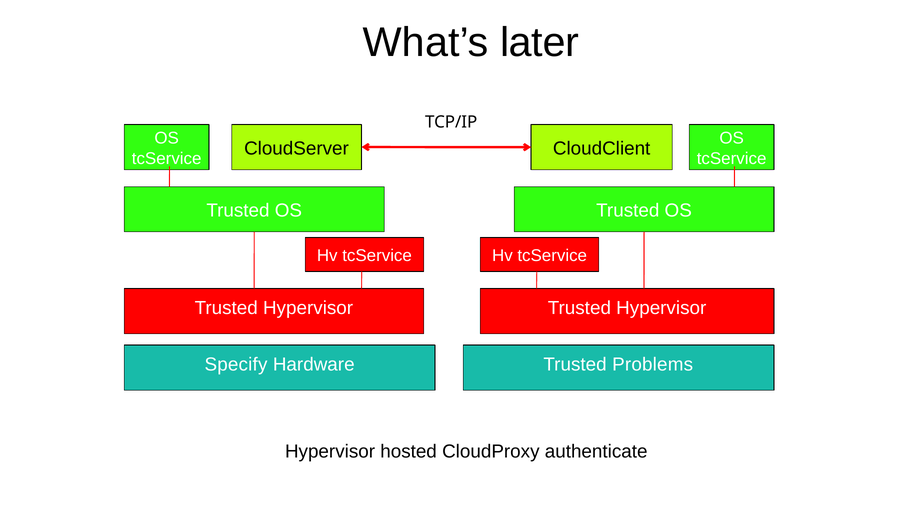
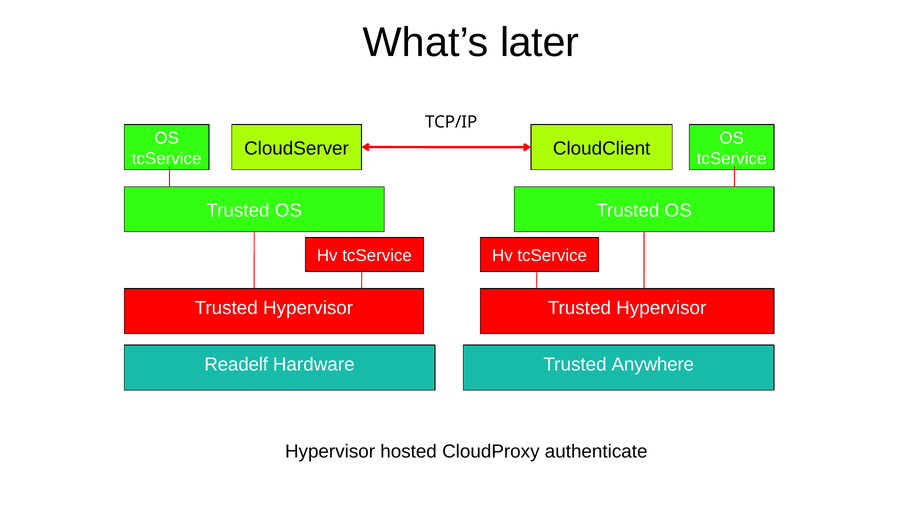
Specify: Specify -> Readelf (236, 364)
Problems: Problems -> Anywhere (653, 364)
